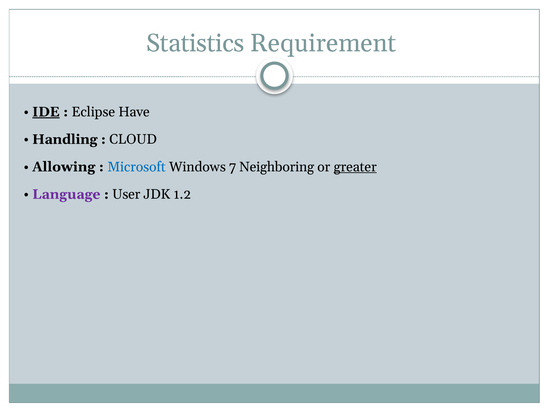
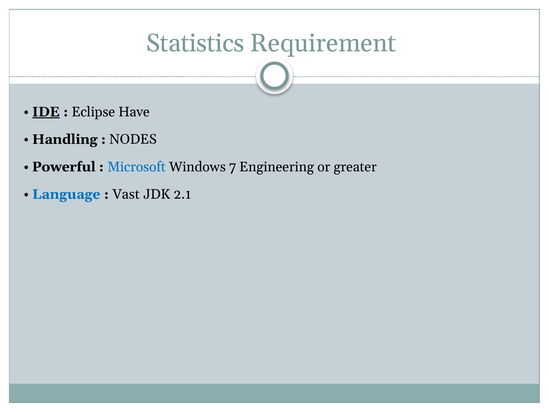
CLOUD: CLOUD -> NODES (133, 139)
Allowing: Allowing -> Powerful (64, 167)
Neighboring: Neighboring -> Engineering (277, 167)
greater underline: present -> none (355, 167)
Language colour: purple -> blue (66, 194)
User: User -> Vast (126, 194)
1.2: 1.2 -> 2.1 (182, 194)
